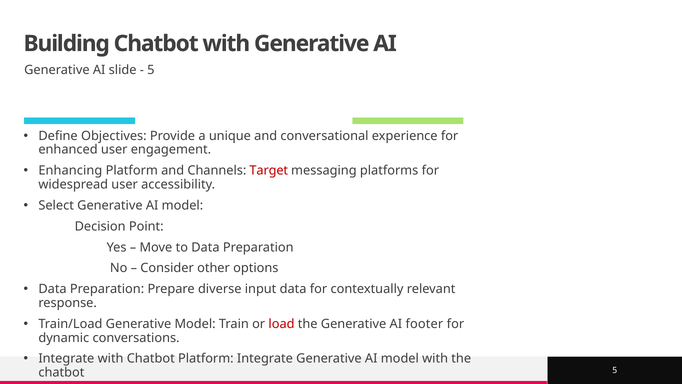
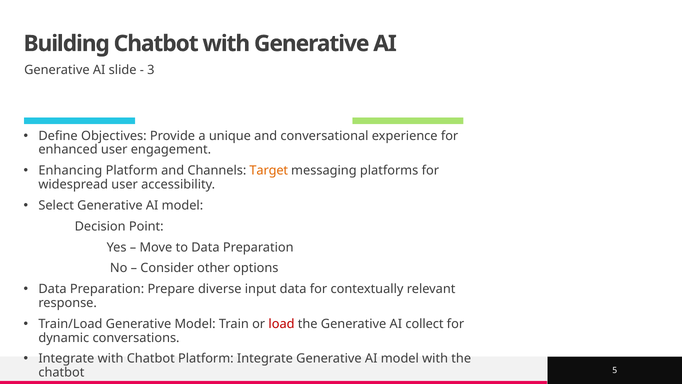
5: 5 -> 3 (151, 70)
Target colour: red -> orange (269, 170)
footer: footer -> collect (424, 324)
